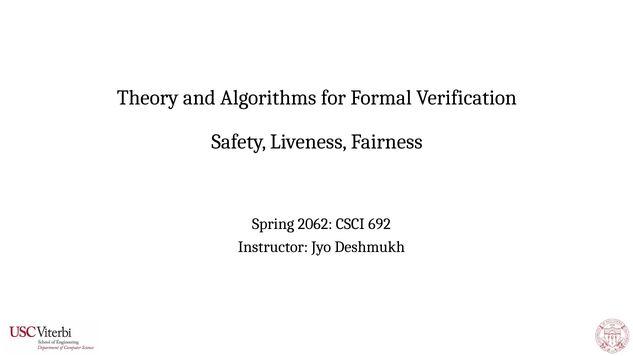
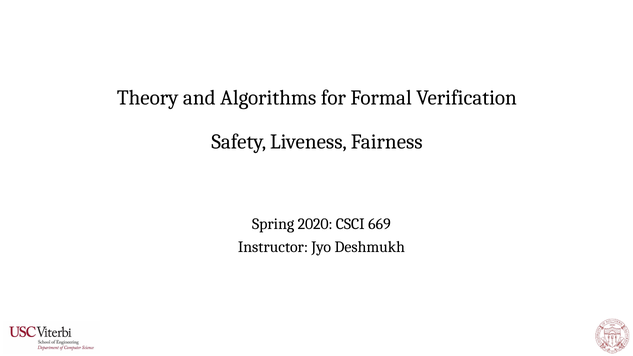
2062: 2062 -> 2020 (315, 224)
692: 692 -> 669 (379, 224)
